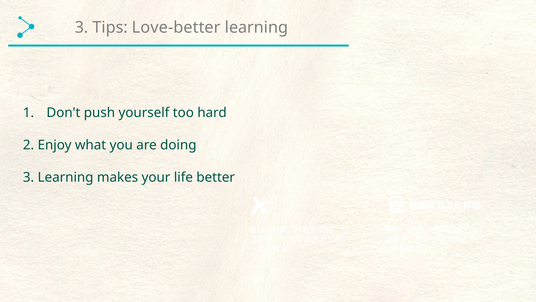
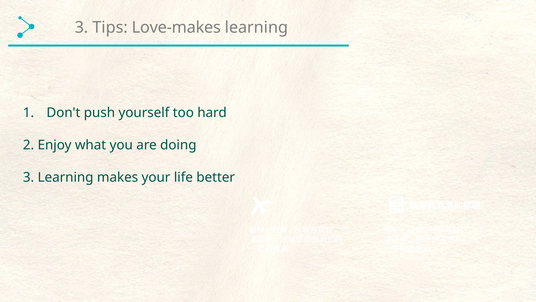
Love-better: Love-better -> Love-makes (176, 28)
